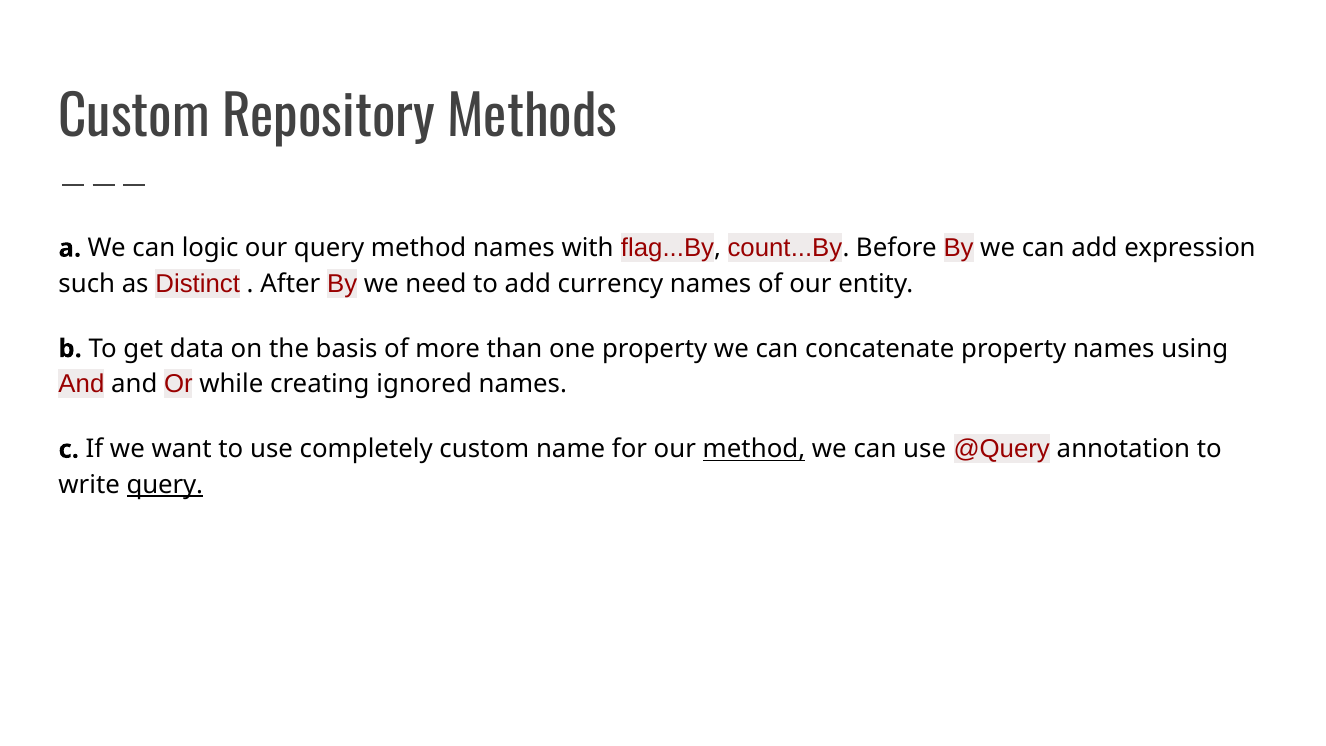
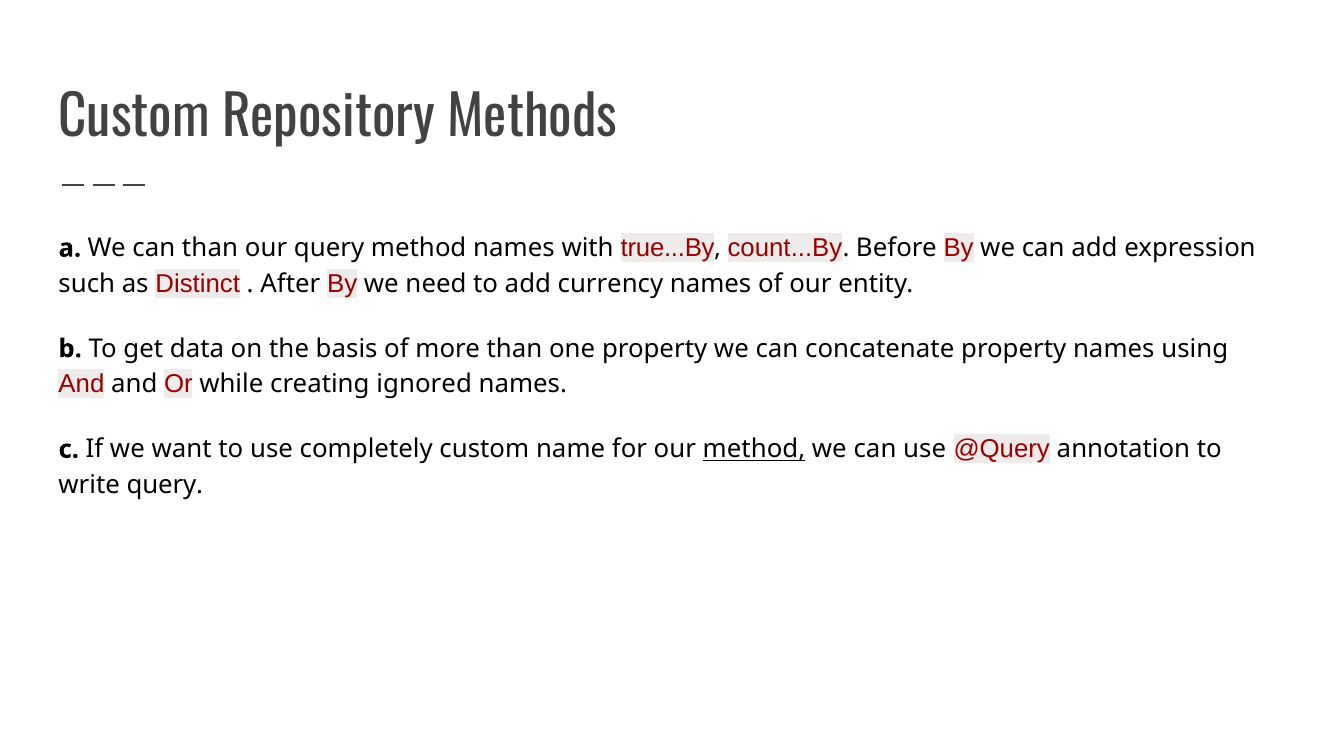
can logic: logic -> than (210, 248)
flag...By: flag...By -> true...By (668, 248)
query underline: present -> none (165, 485)
